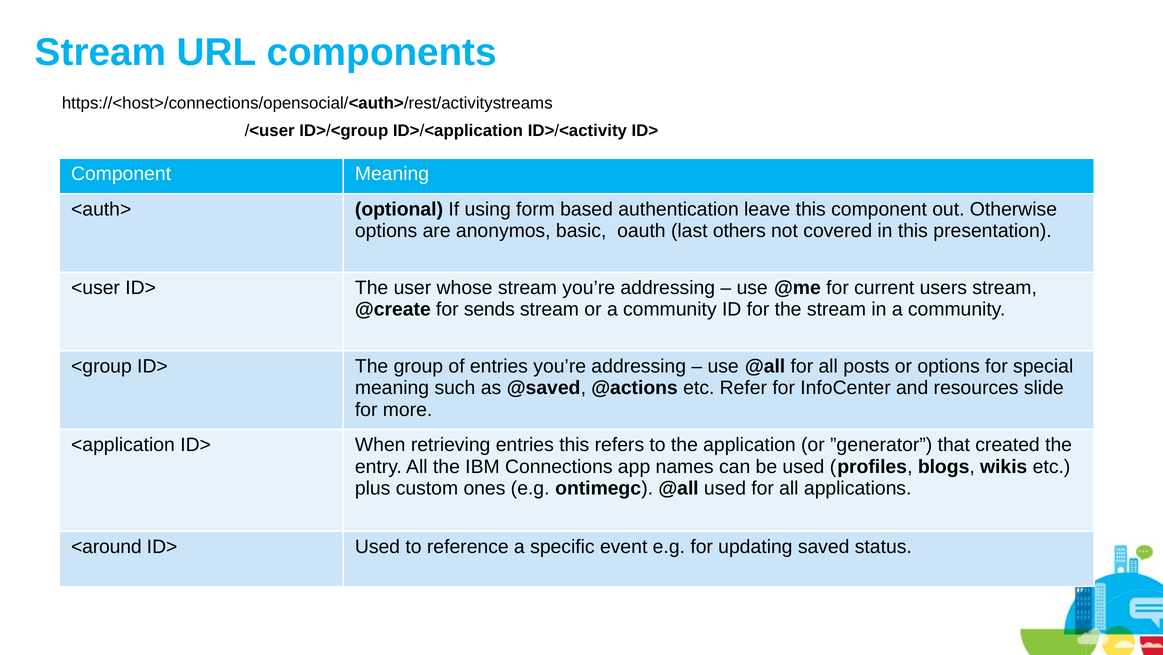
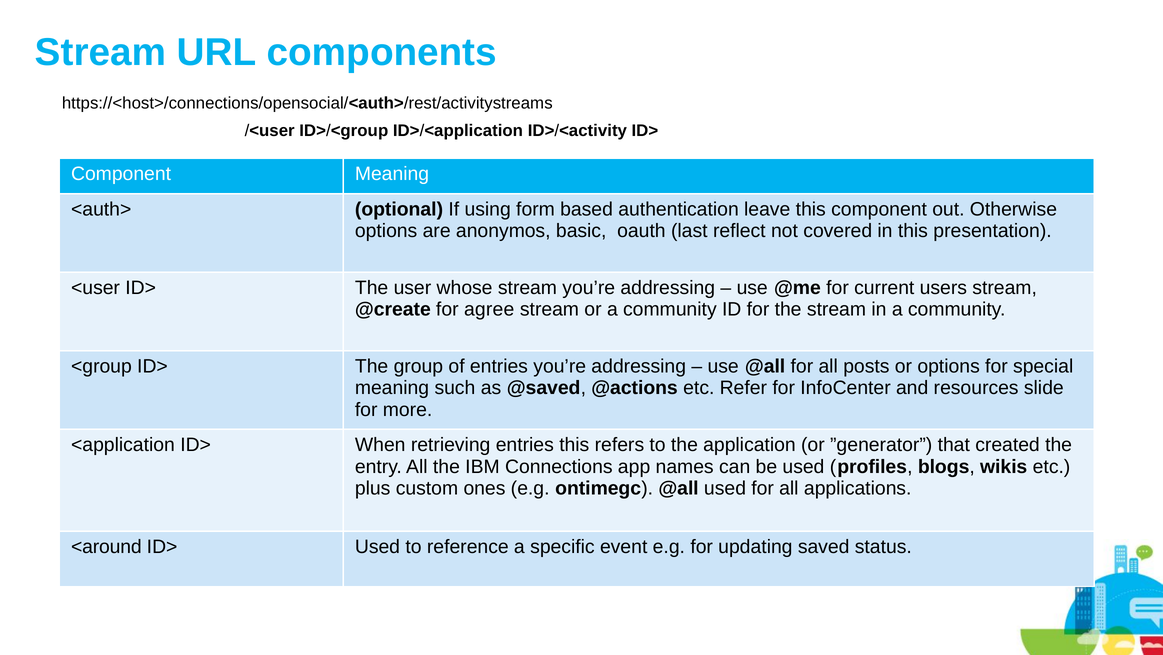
others: others -> reflect (739, 231)
sends: sends -> agree (489, 309)
